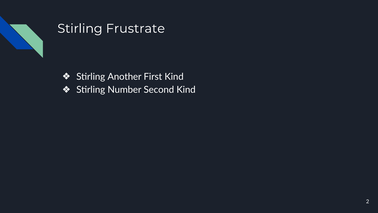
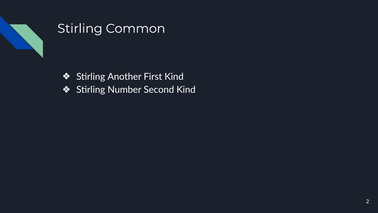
Frustrate: Frustrate -> Common (136, 29)
